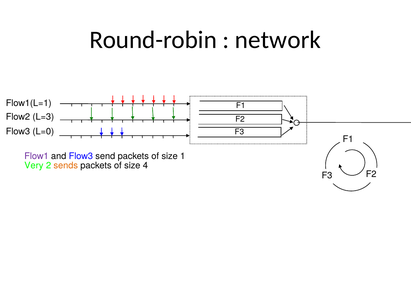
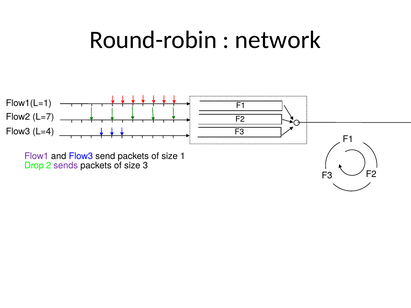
L=3: L=3 -> L=7 (43, 117)
L=0: L=0 -> L=4 (43, 131)
Very: Very -> Drop (34, 166)
sends colour: orange -> purple (66, 166)
4: 4 -> 3 (145, 166)
